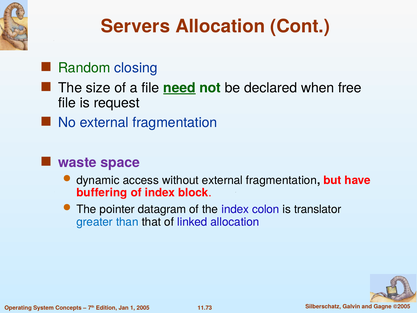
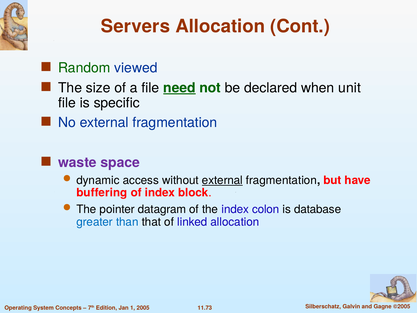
closing: closing -> viewed (136, 68)
free: free -> unit (350, 88)
request: request -> specific (117, 103)
external underline: none -> present (222, 180)
translator: translator -> database (318, 209)
